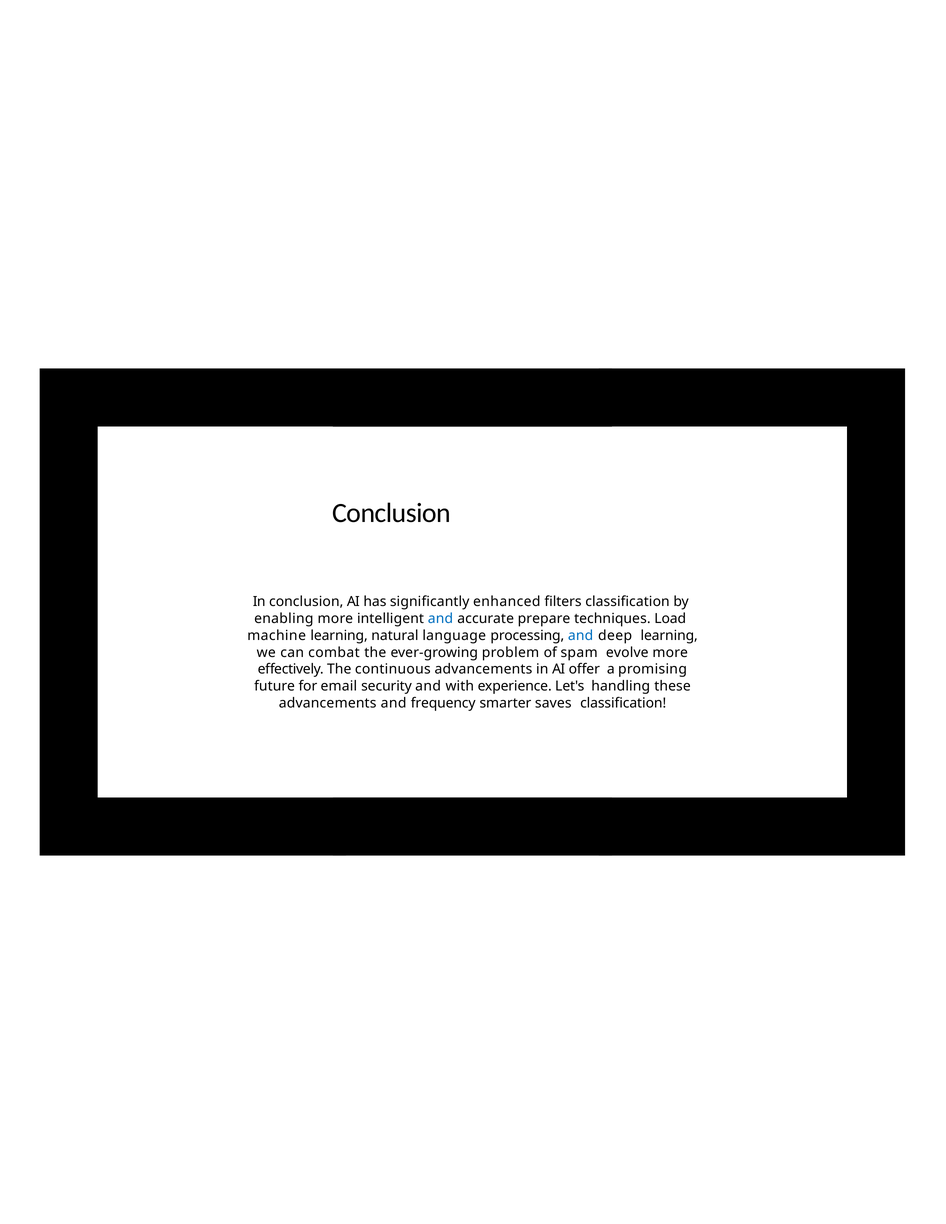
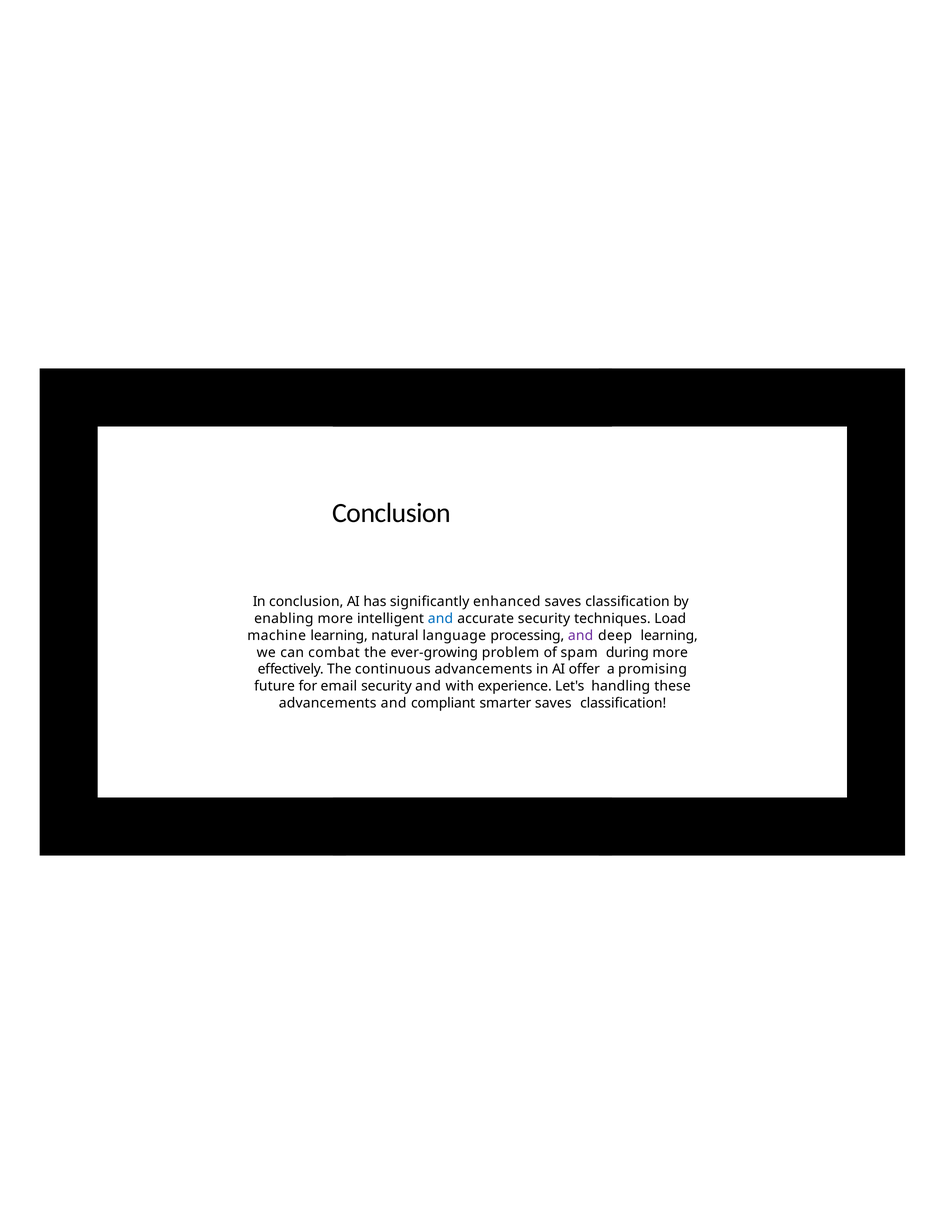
enhanced ﬁlters: ﬁlters -> saves (563, 602)
accurate prepare: prepare -> security (544, 619)
and colour: blue -> purple (581, 636)
evolve: evolve -> during (627, 653)
frequency: frequency -> compliant (443, 703)
